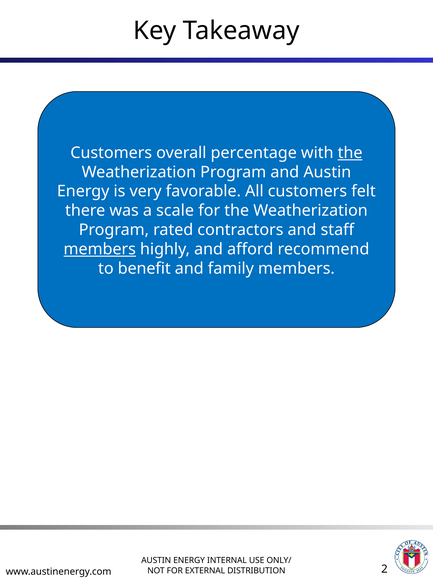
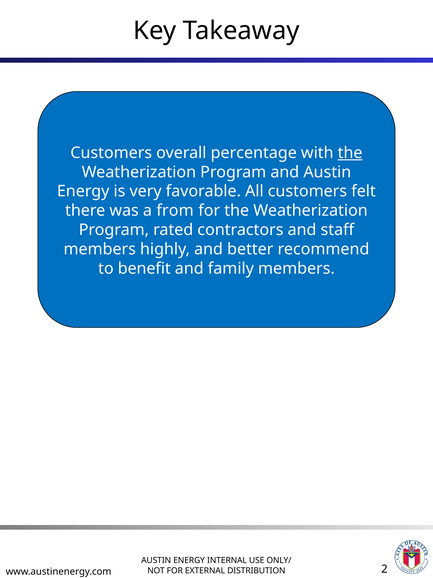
scale: scale -> from (175, 210)
members underline: present -> none (100, 249)
afford: afford -> better (250, 249)
